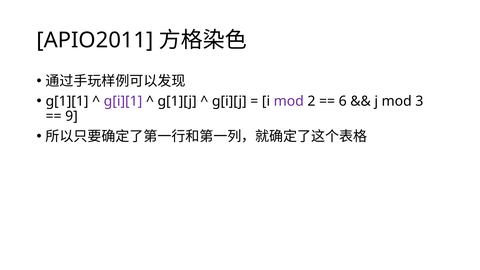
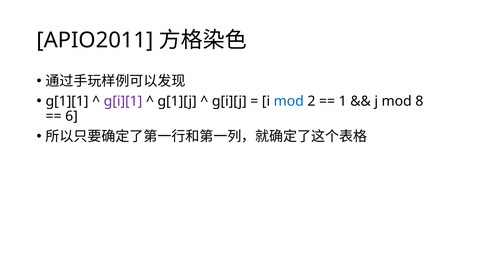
mod colour: purple -> blue (289, 101)
6: 6 -> 1 (343, 101)
3: 3 -> 8 (419, 101)
9: 9 -> 6 (72, 116)
